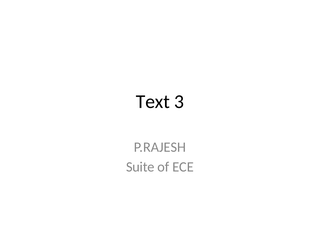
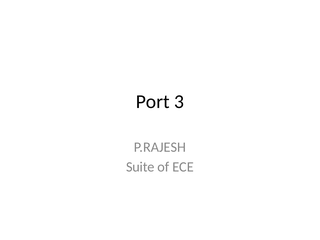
Text: Text -> Port (153, 102)
